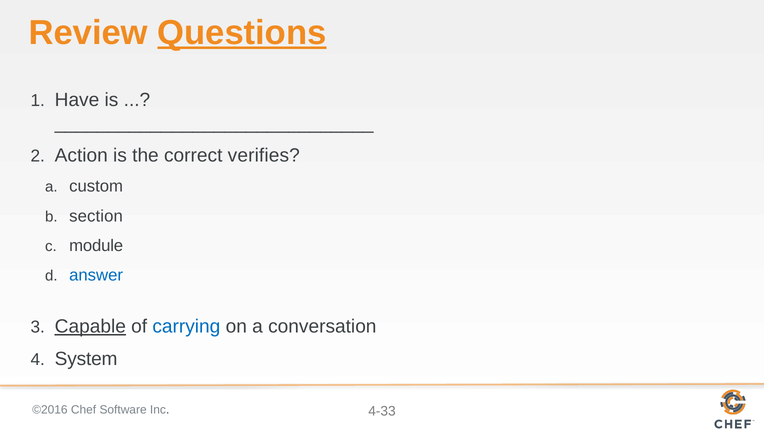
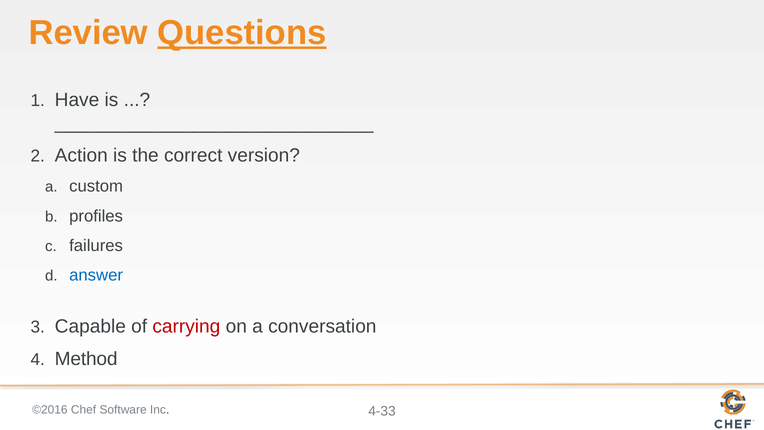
verifies: verifies -> version (264, 155)
section: section -> profiles (96, 216)
module: module -> failures (96, 246)
Capable underline: present -> none (90, 326)
carrying colour: blue -> red (186, 326)
System: System -> Method (86, 359)
